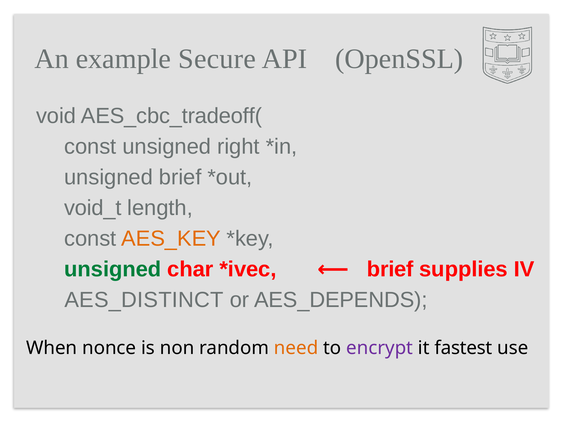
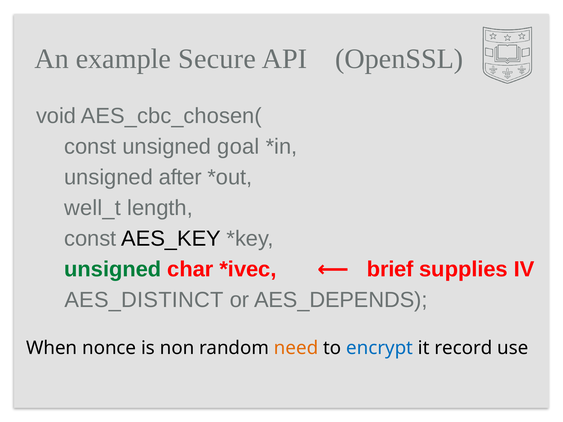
AES_cbc_tradeoff(: AES_cbc_tradeoff( -> AES_cbc_chosen( (171, 116)
right: right -> goal (238, 147)
unsigned brief: brief -> after (180, 177)
void_t: void_t -> well_t (93, 208)
AES_KEY colour: orange -> black (171, 239)
encrypt colour: purple -> blue (380, 348)
fastest: fastest -> record (463, 348)
